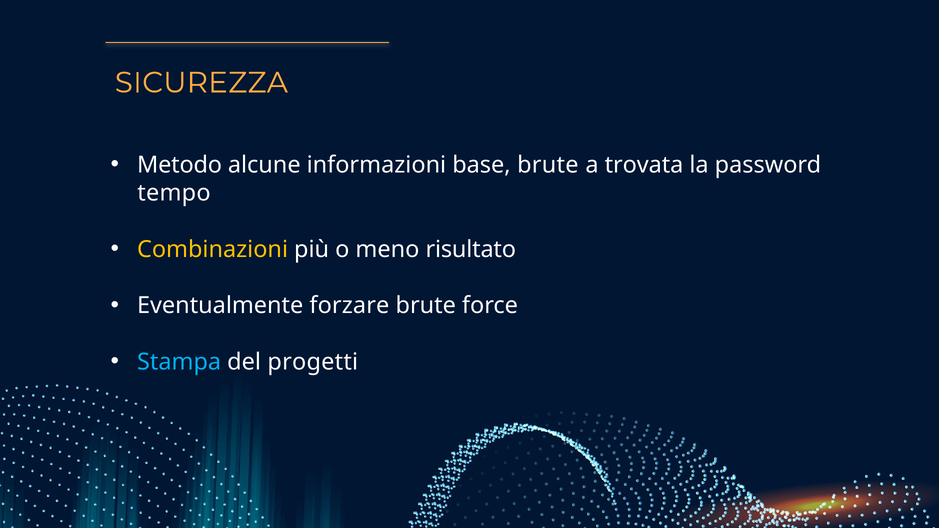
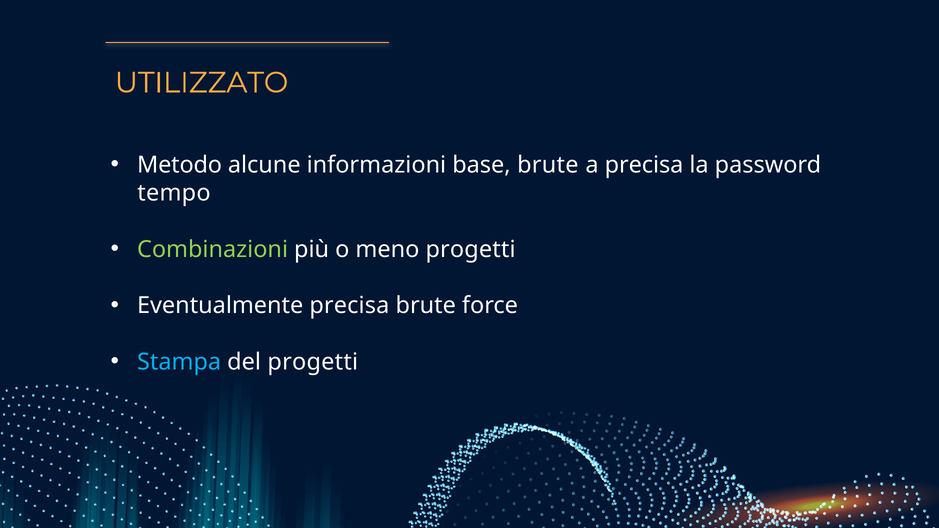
SICUREZZA: SICUREZZA -> UTILIZZATO (202, 83)
a trovata: trovata -> precisa (644, 165)
Combinazioni colour: yellow -> light green (213, 249)
meno risultato: risultato -> progetti (471, 249)
Eventualmente forzare: forzare -> precisa (349, 306)
